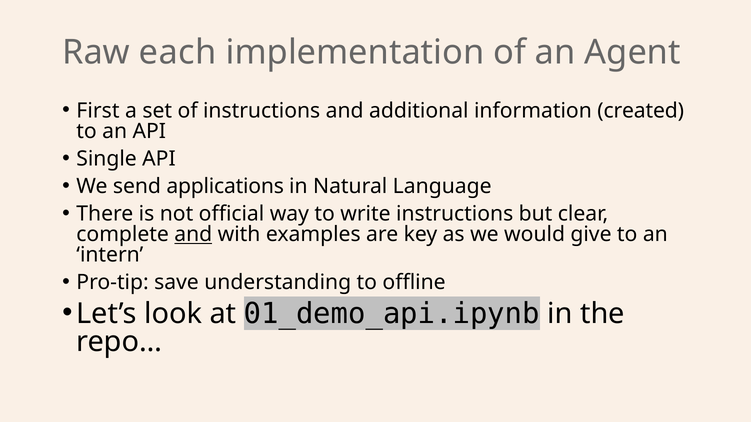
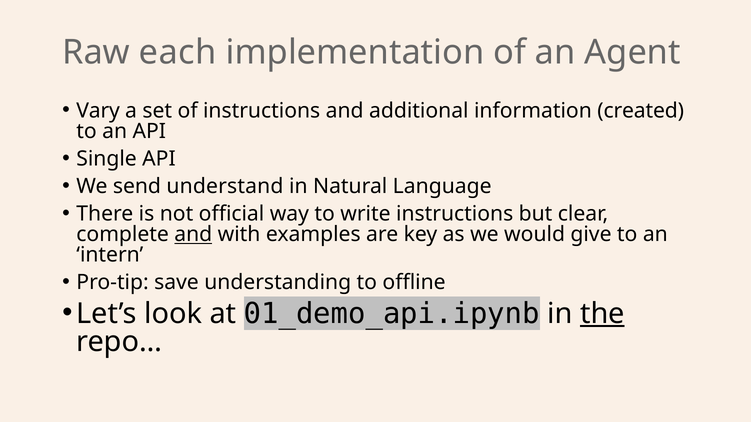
First: First -> Vary (98, 111)
applications: applications -> understand (225, 187)
the underline: none -> present (602, 314)
